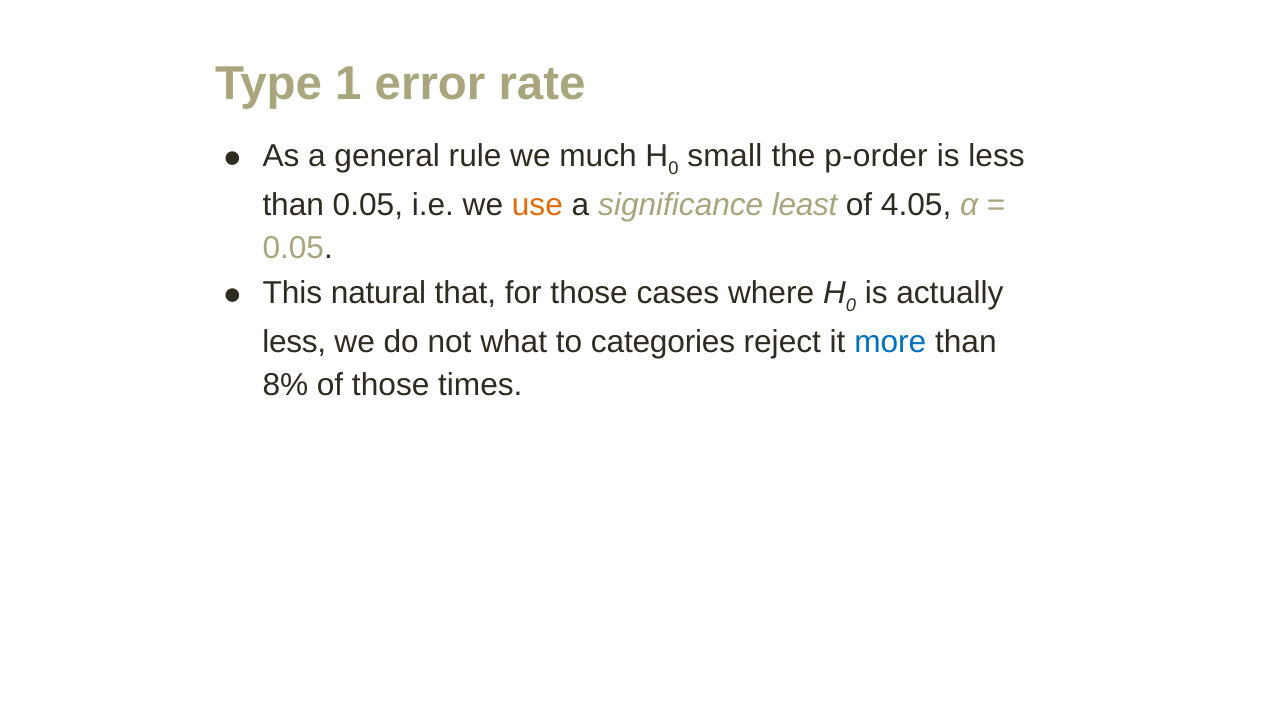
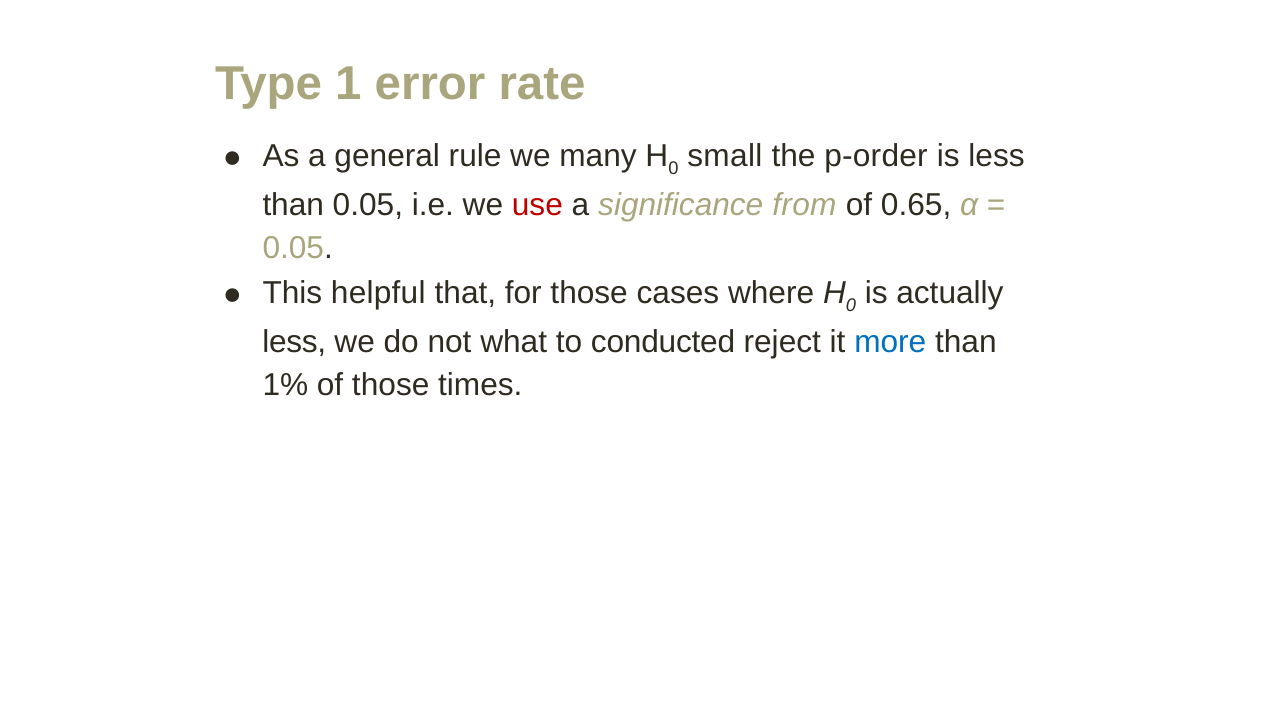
much: much -> many (598, 156)
use colour: orange -> red (537, 205)
least: least -> from (804, 205)
4.05: 4.05 -> 0.65 (916, 205)
natural: natural -> helpful (378, 293)
categories: categories -> conducted (663, 341)
8%: 8% -> 1% (285, 385)
